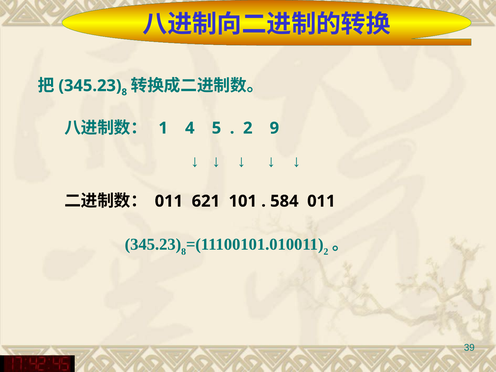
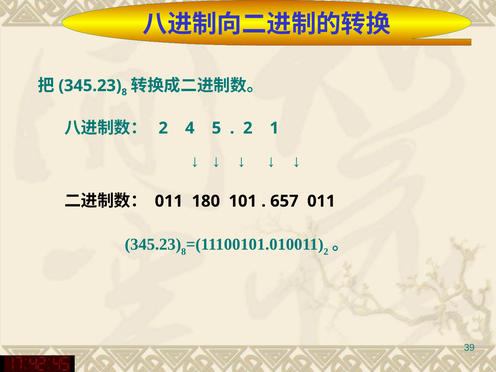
1: 1 -> 2 (163, 128)
9: 9 -> 1 (274, 128)
621: 621 -> 180 (206, 201)
584: 584 -> 657 (284, 201)
